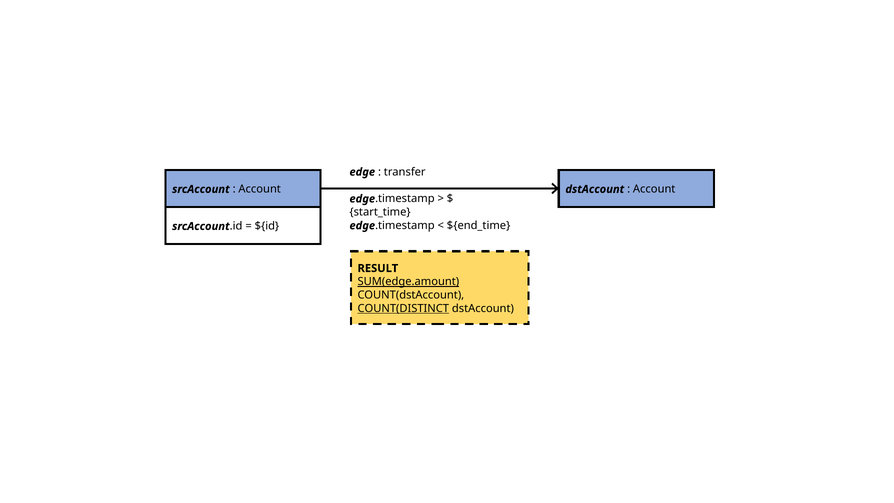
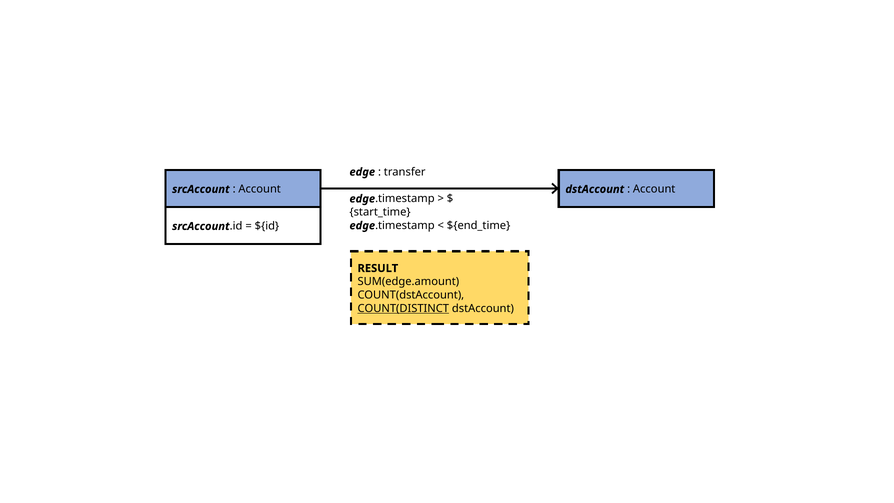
SUM(edge.amount underline: present -> none (408, 282)
